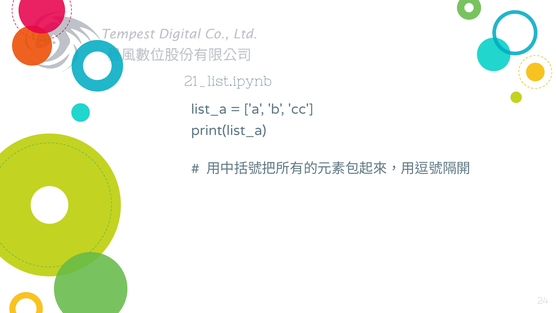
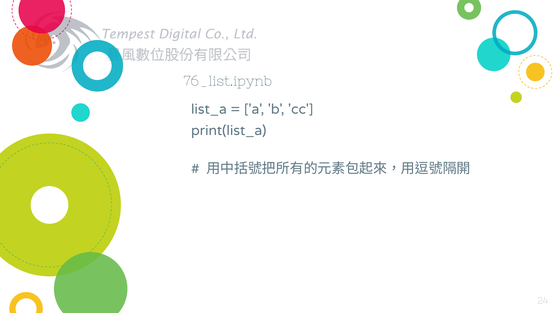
21_list.ipynb: 21_list.ipynb -> 76_list.ipynb (228, 81)
